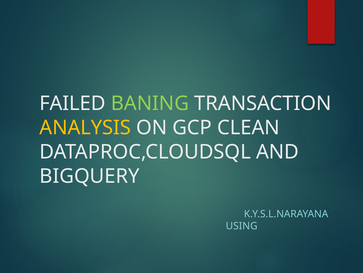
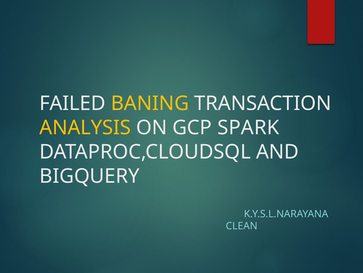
BANING colour: light green -> yellow (150, 103)
CLEAN: CLEAN -> SPARK (248, 127)
USING: USING -> CLEAN (242, 226)
